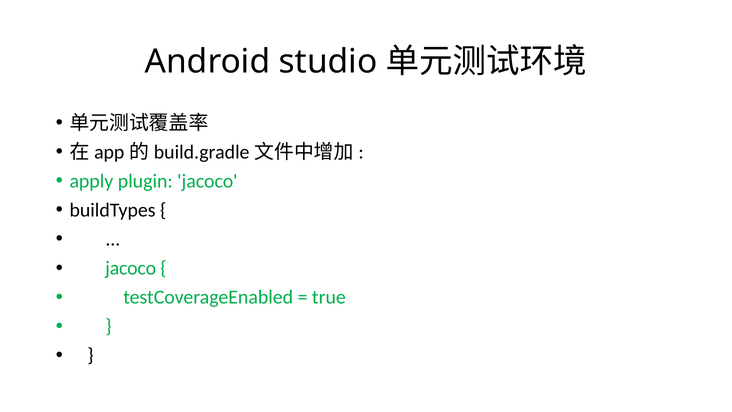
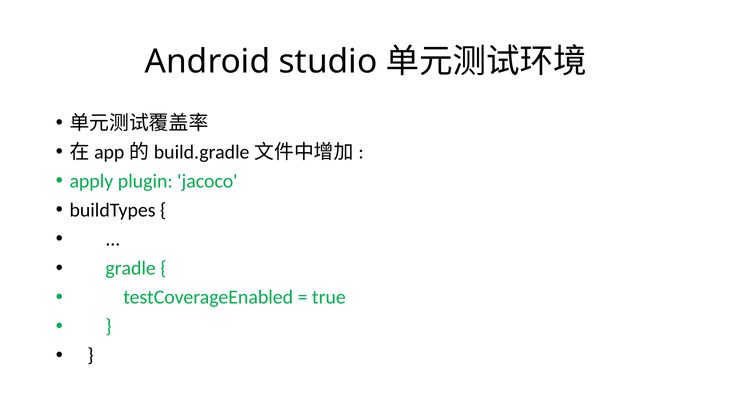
jacoco: jacoco -> gradle (131, 268)
